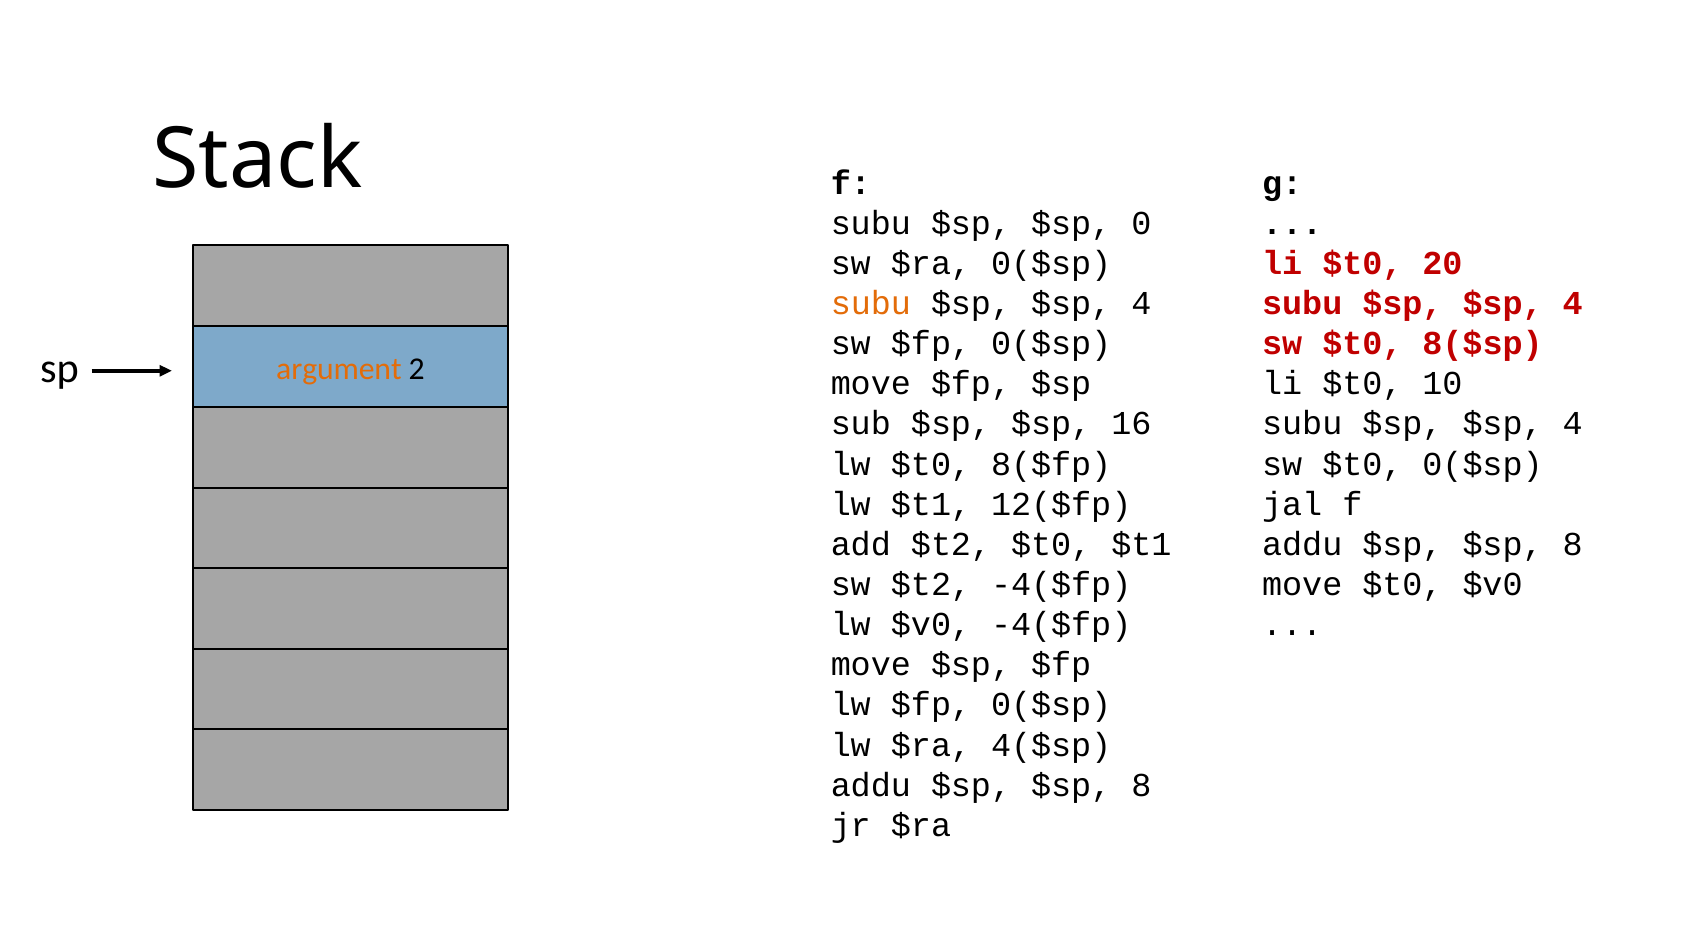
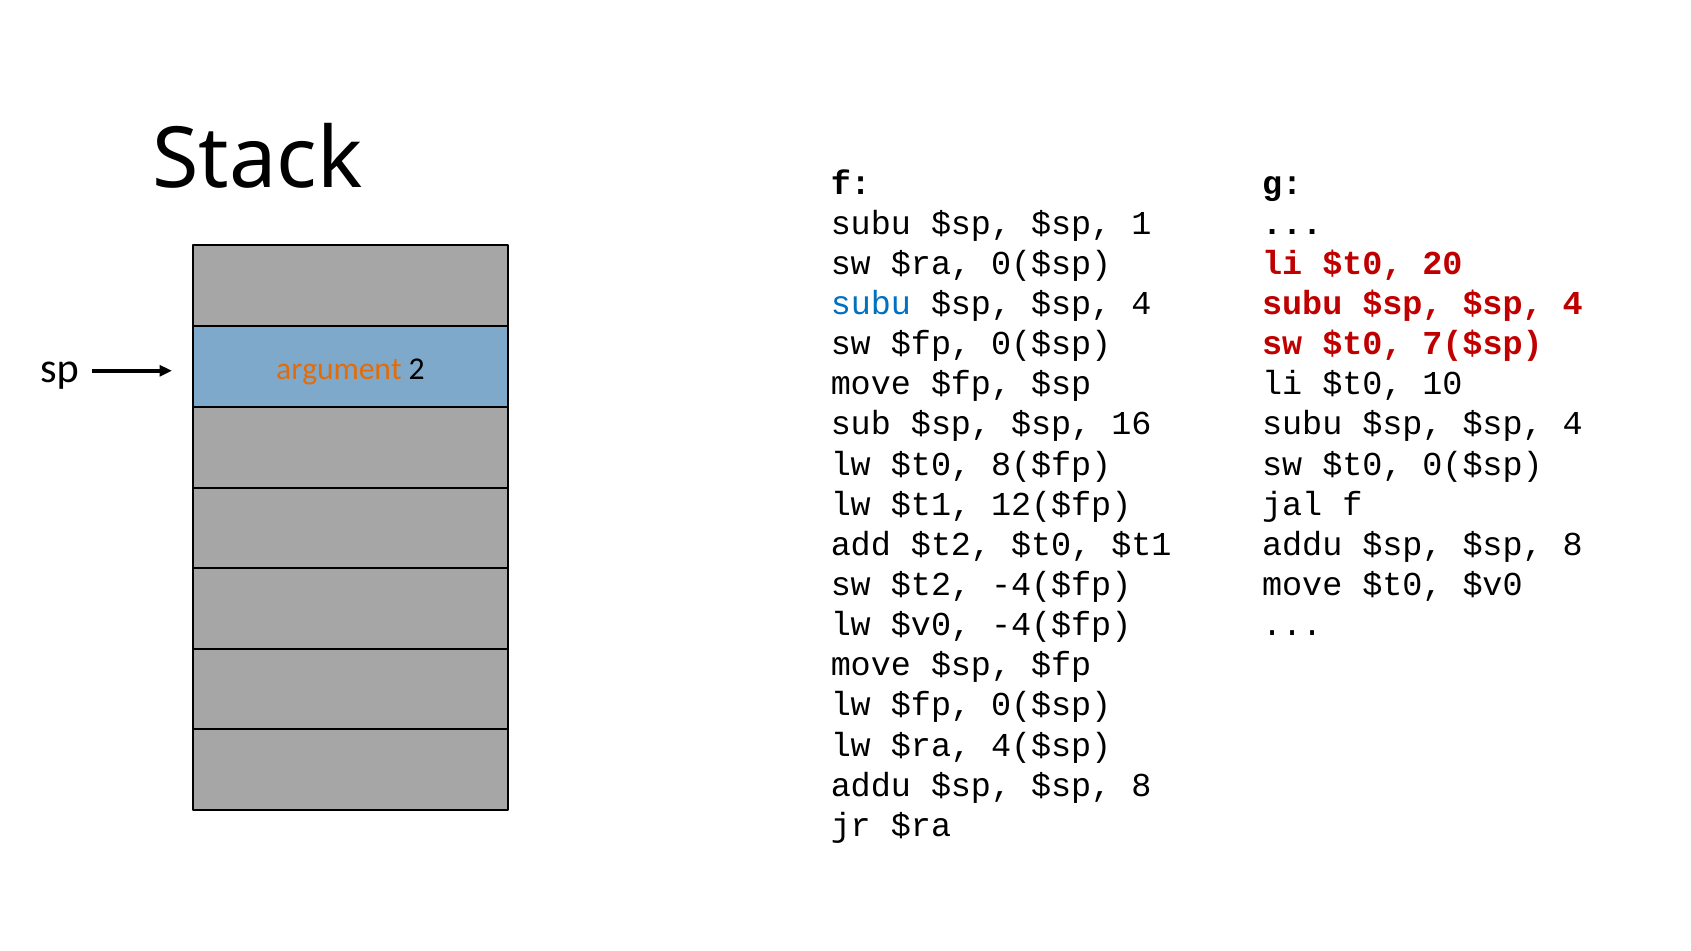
0: 0 -> 1 (1141, 223)
subu colour: orange -> blue (871, 304)
8($sp: 8($sp -> 7($sp (1483, 344)
